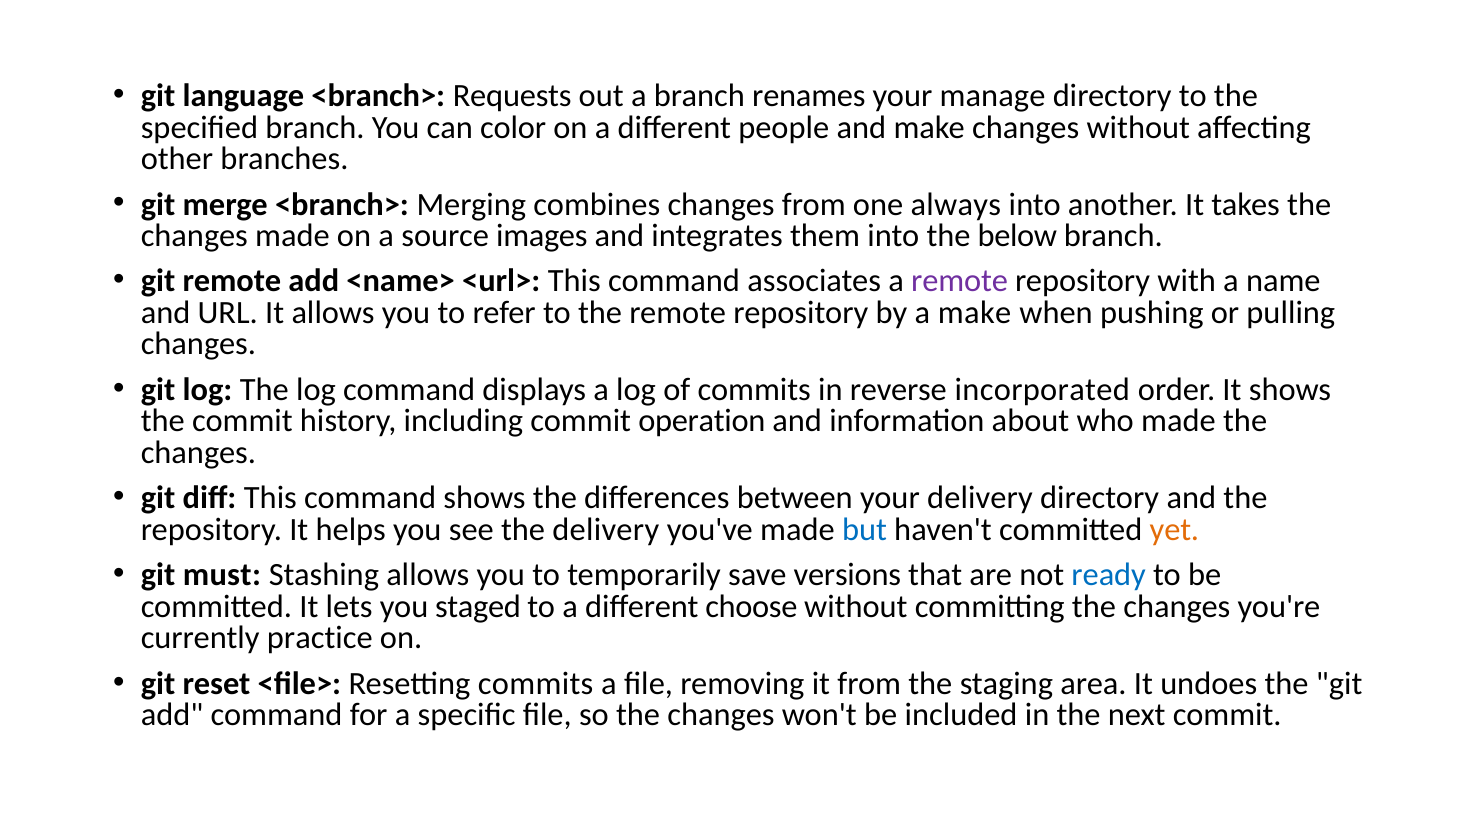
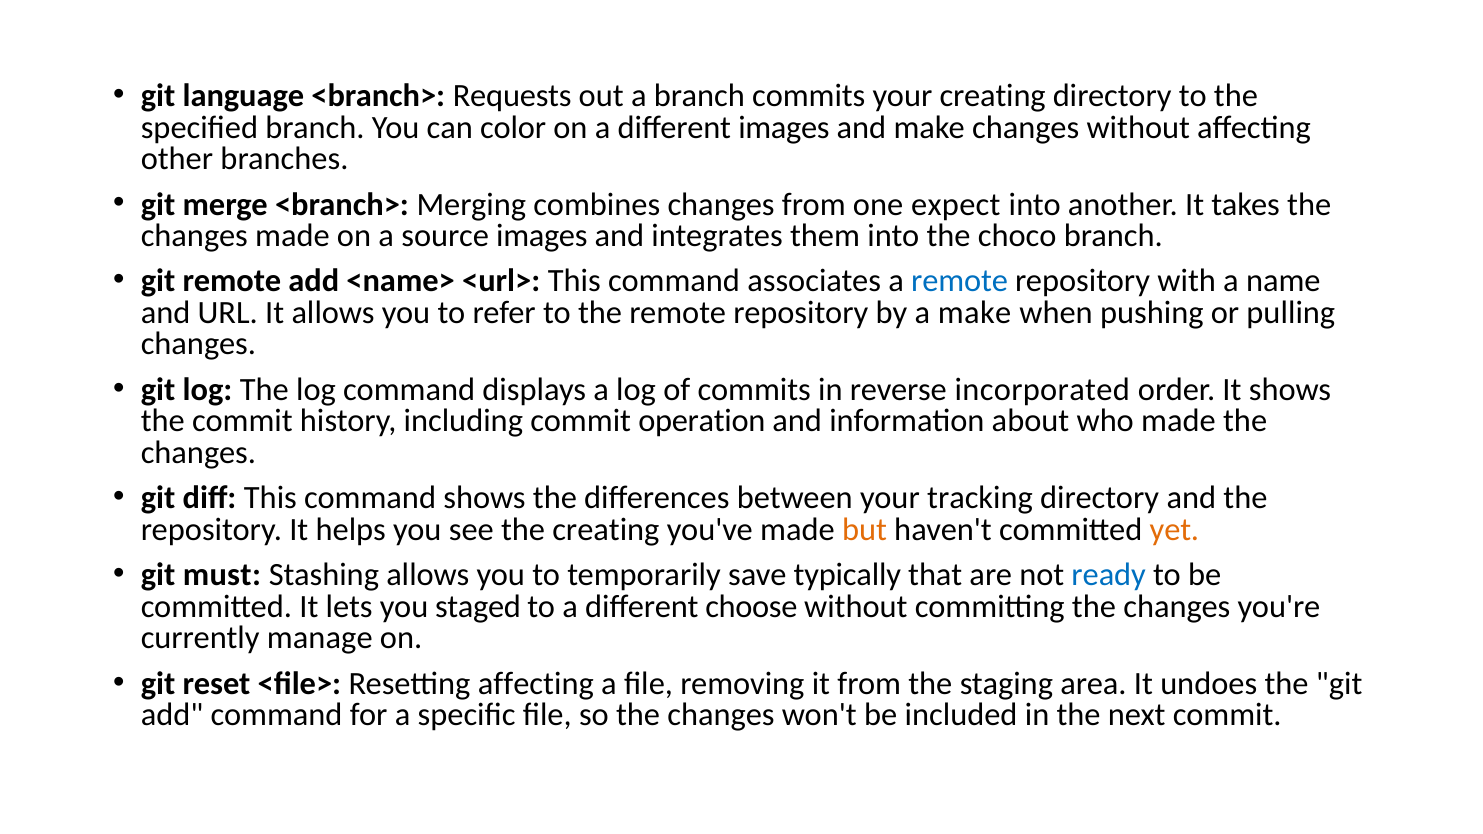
branch renames: renames -> commits (809, 96)
your manage: manage -> creating (993, 96)
different people: people -> images (784, 127)
always: always -> expect (956, 204)
below: below -> choco (1017, 236)
remote colour: purple -> blue (960, 281)
your delivery: delivery -> tracking (980, 498)
the delivery: delivery -> creating (606, 530)
but colour: blue -> orange (864, 530)
versions: versions -> typically (847, 575)
practice: practice -> manage (320, 638)
Resetting commits: commits -> affecting (536, 684)
